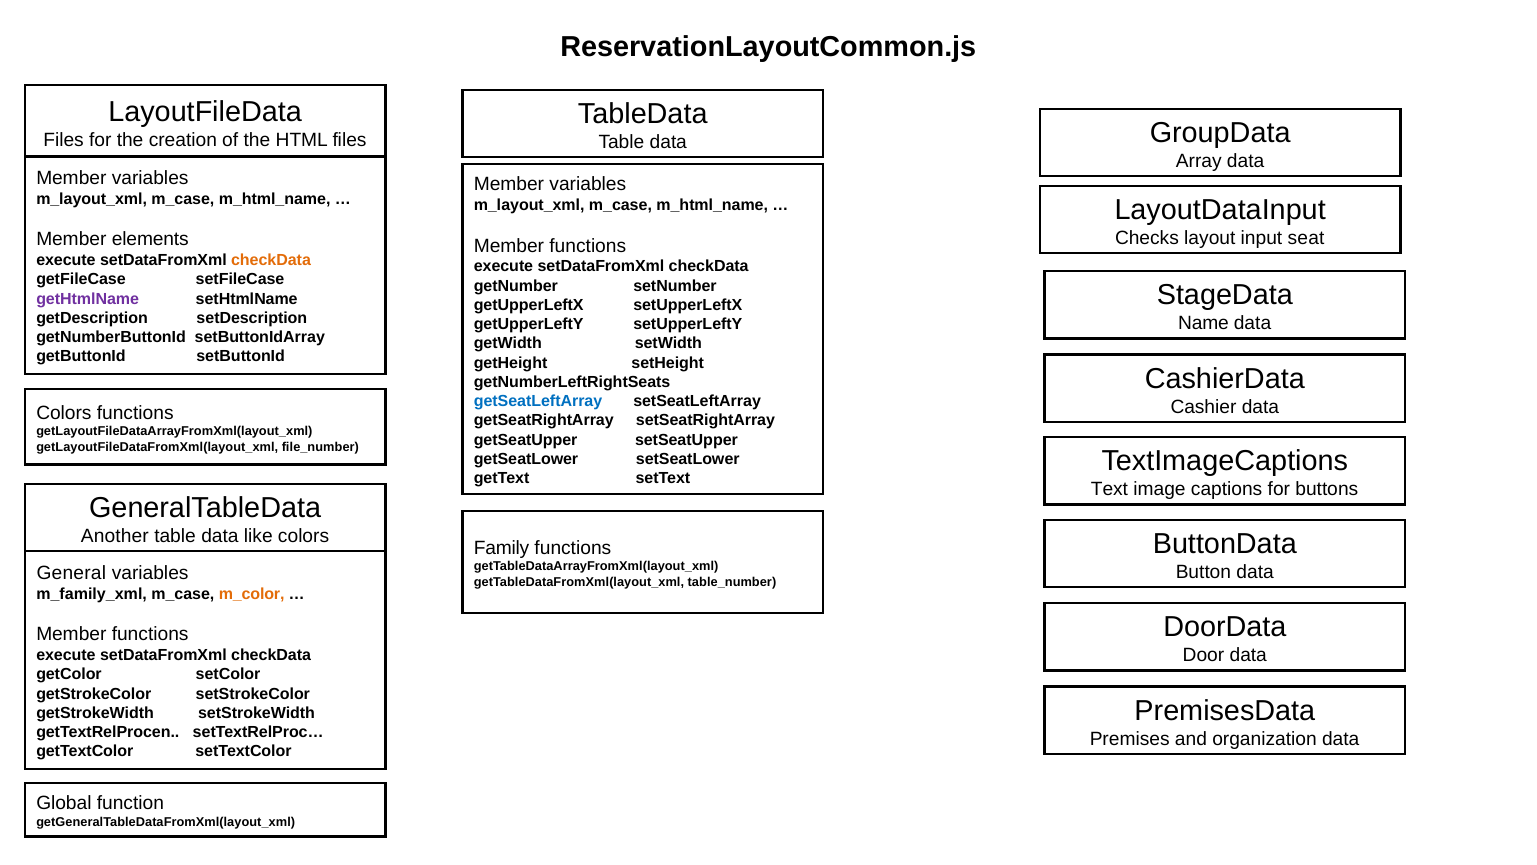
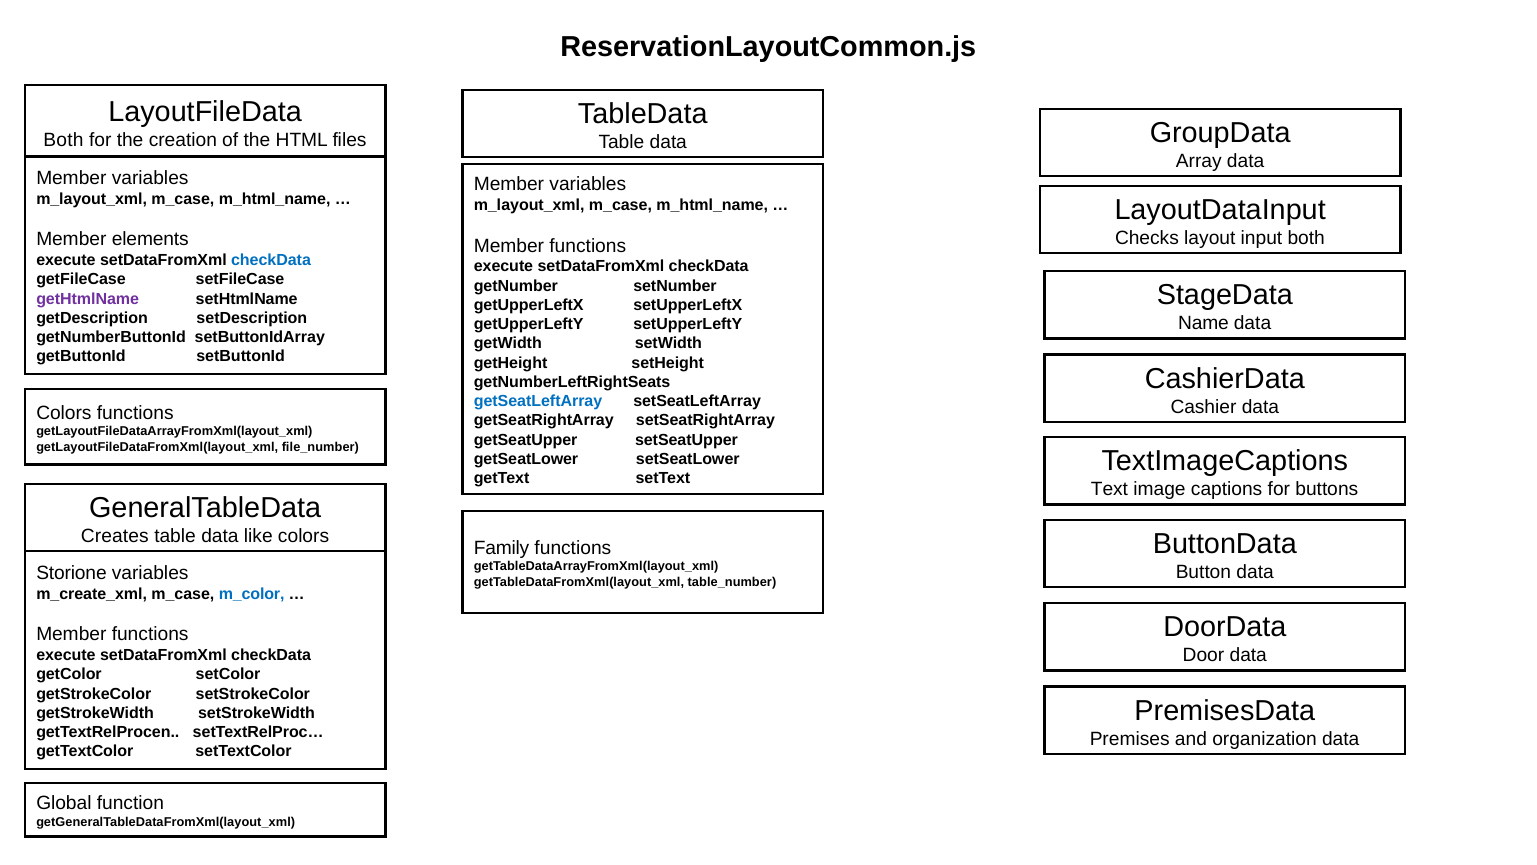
Files: Files -> Both (63, 140)
input seat: seat -> both (1306, 238)
checkData colour: orange -> blue (271, 260)
Another: Another -> Creates (115, 536)
General: General -> Storione (71, 573)
m_family_xml: m_family_xml -> m_create_xml (92, 594)
m_color colour: orange -> blue (252, 594)
